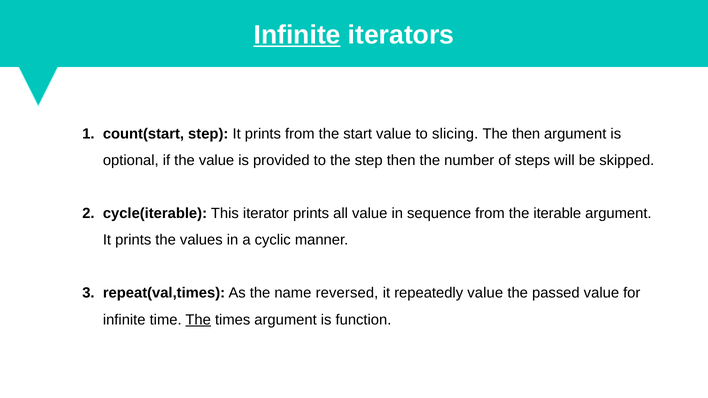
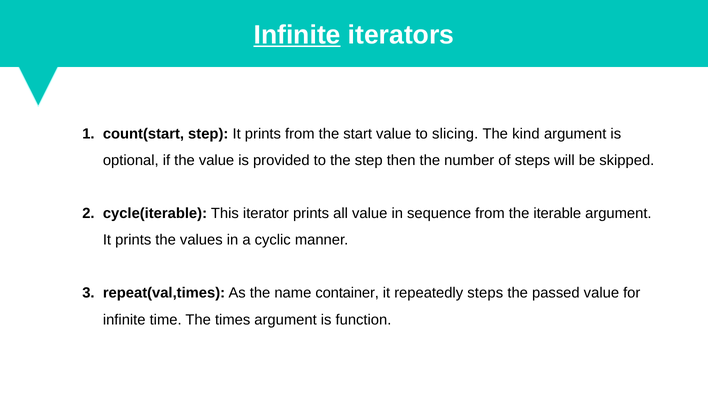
The then: then -> kind (526, 134)
reversed: reversed -> container (347, 293)
repeatedly value: value -> steps (485, 293)
The underline: present -> none (198, 320)
